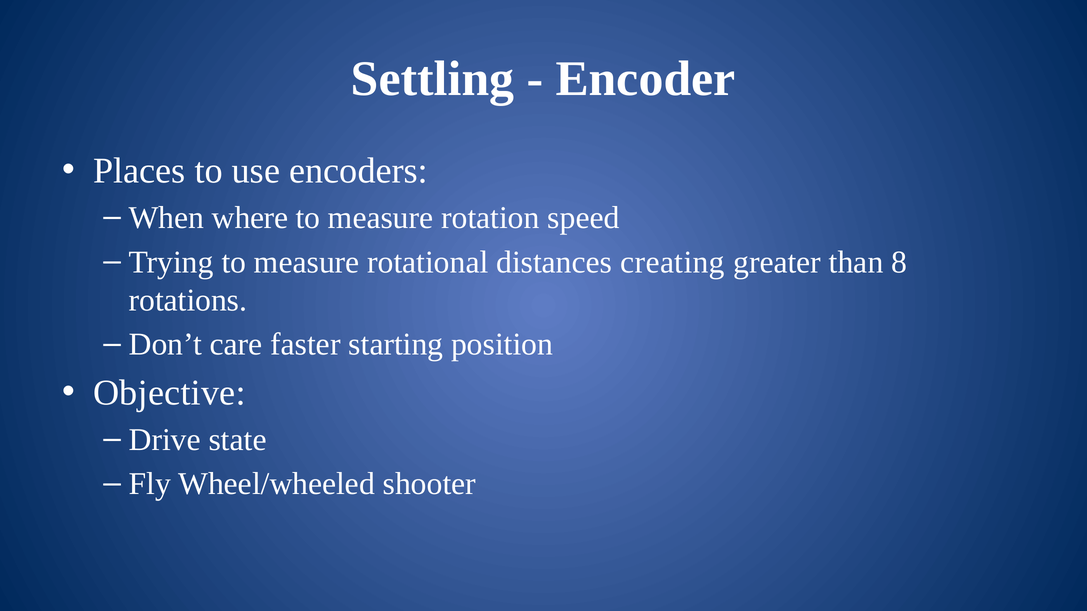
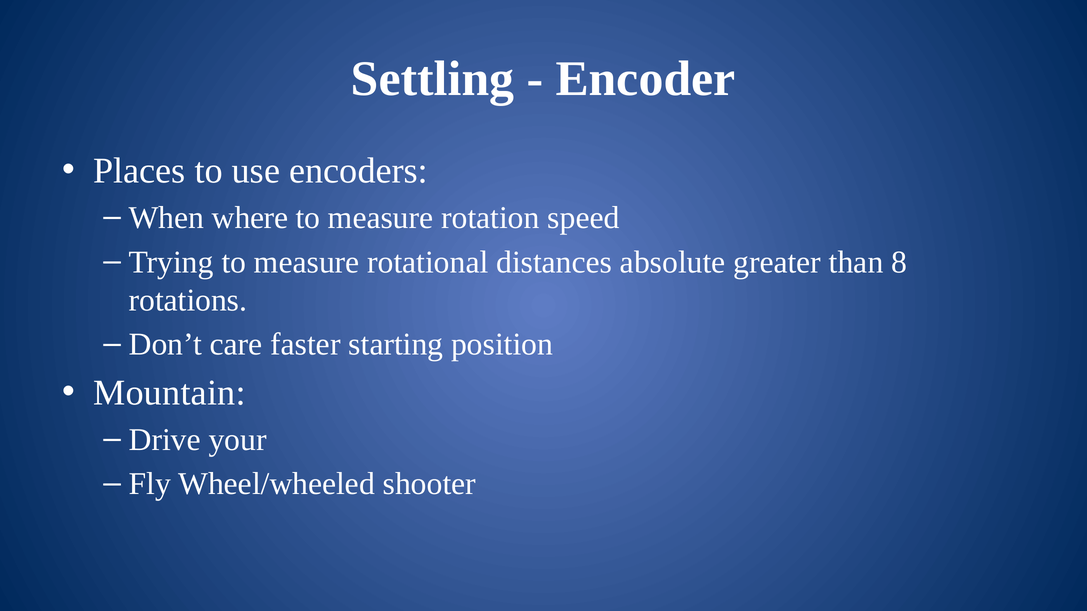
creating: creating -> absolute (673, 262)
Objective: Objective -> Mountain (169, 393)
state: state -> your (238, 440)
